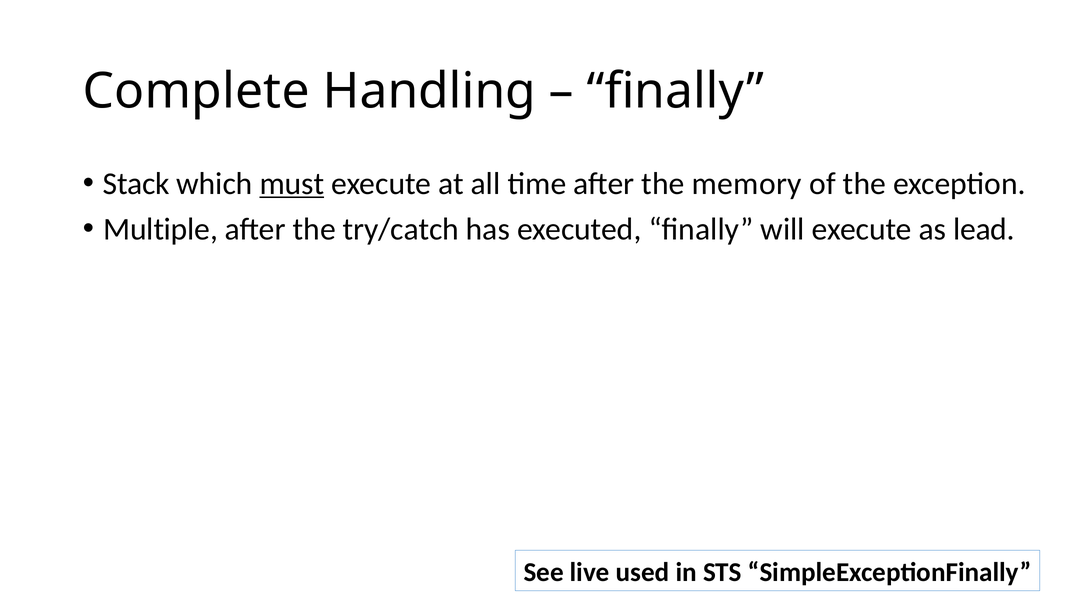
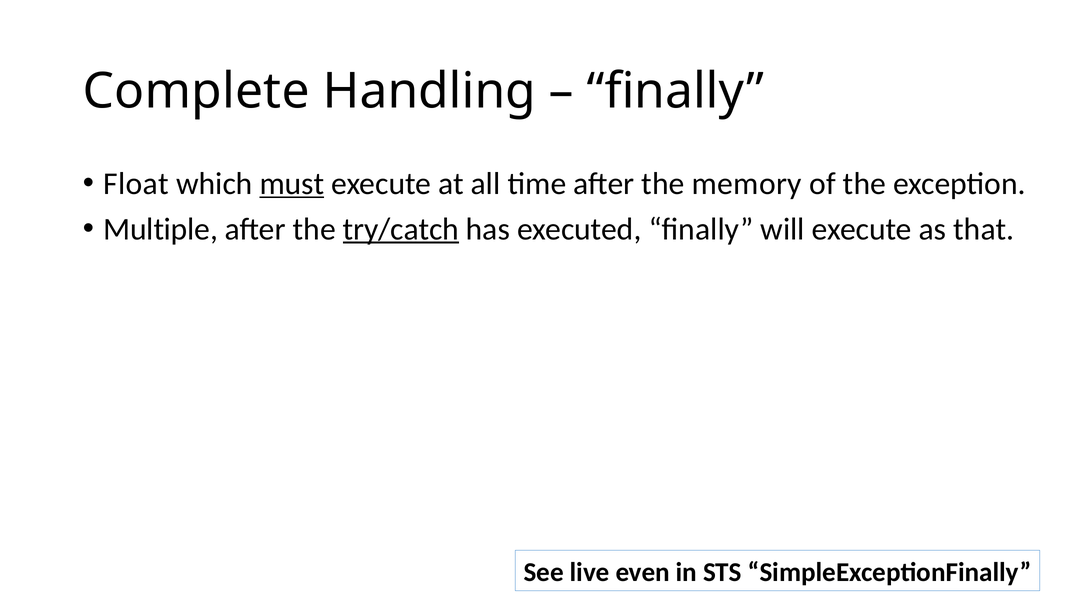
Stack: Stack -> Float (136, 184)
try/catch underline: none -> present (401, 229)
lead: lead -> that (984, 229)
used: used -> even (643, 572)
